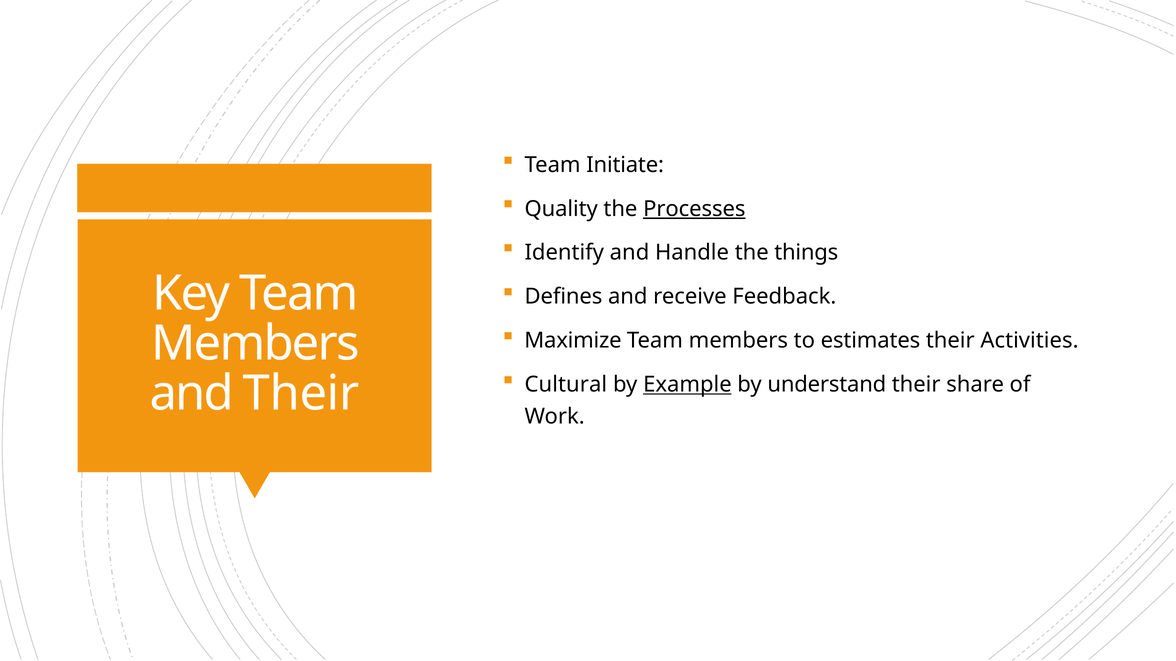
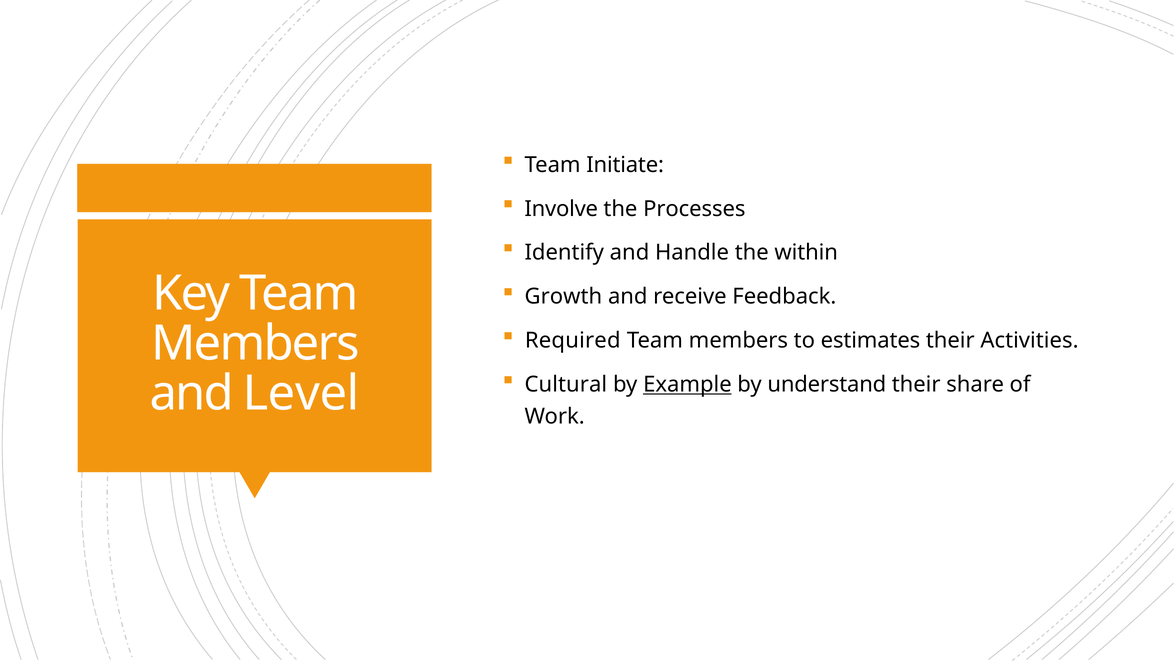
Quality: Quality -> Involve (561, 209)
Processes underline: present -> none (694, 209)
things: things -> within (806, 253)
Defines: Defines -> Growth (563, 297)
Maximize: Maximize -> Required (573, 341)
and Their: Their -> Level (301, 394)
